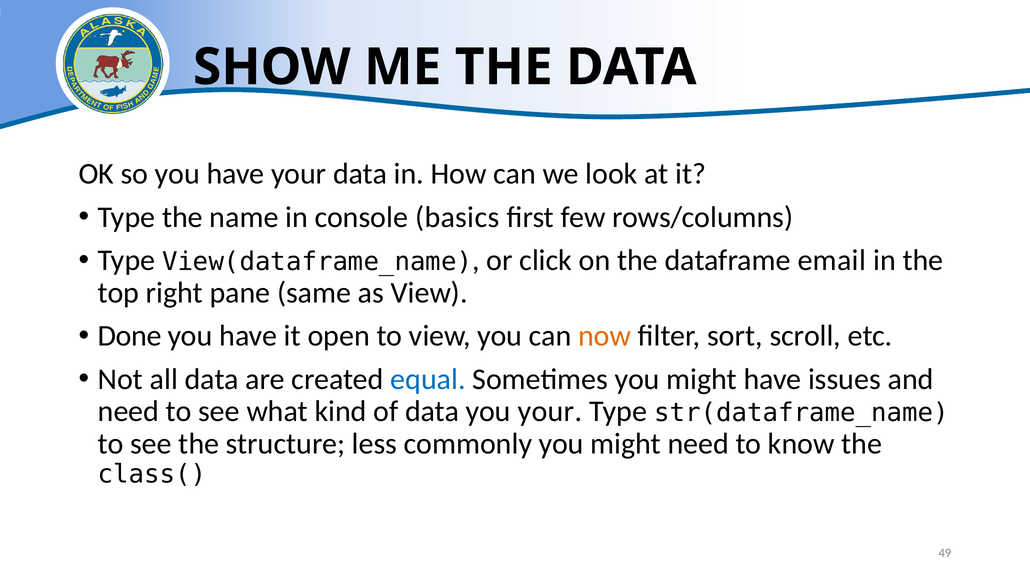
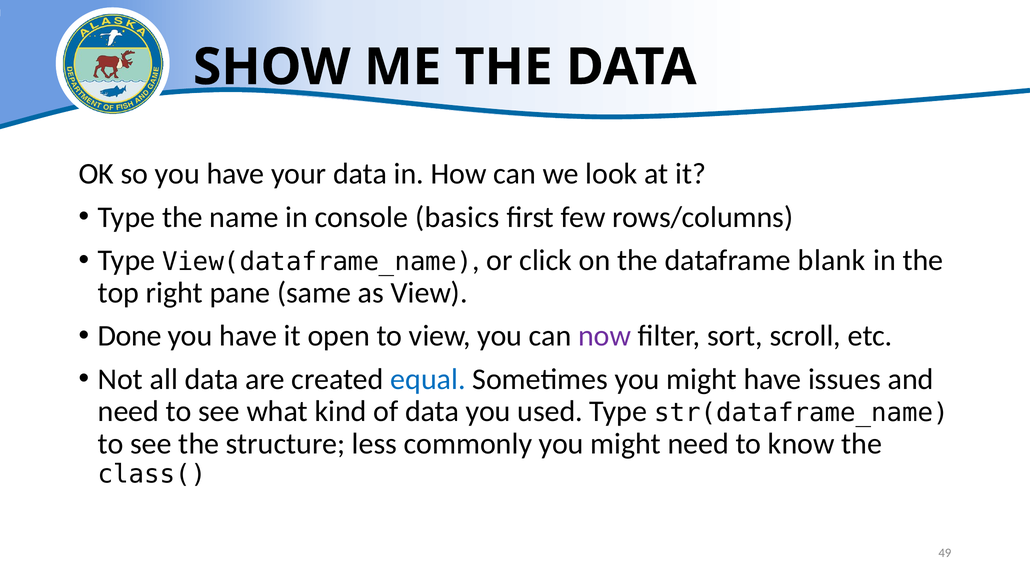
email: email -> blank (832, 261)
now colour: orange -> purple (605, 336)
you your: your -> used (550, 412)
